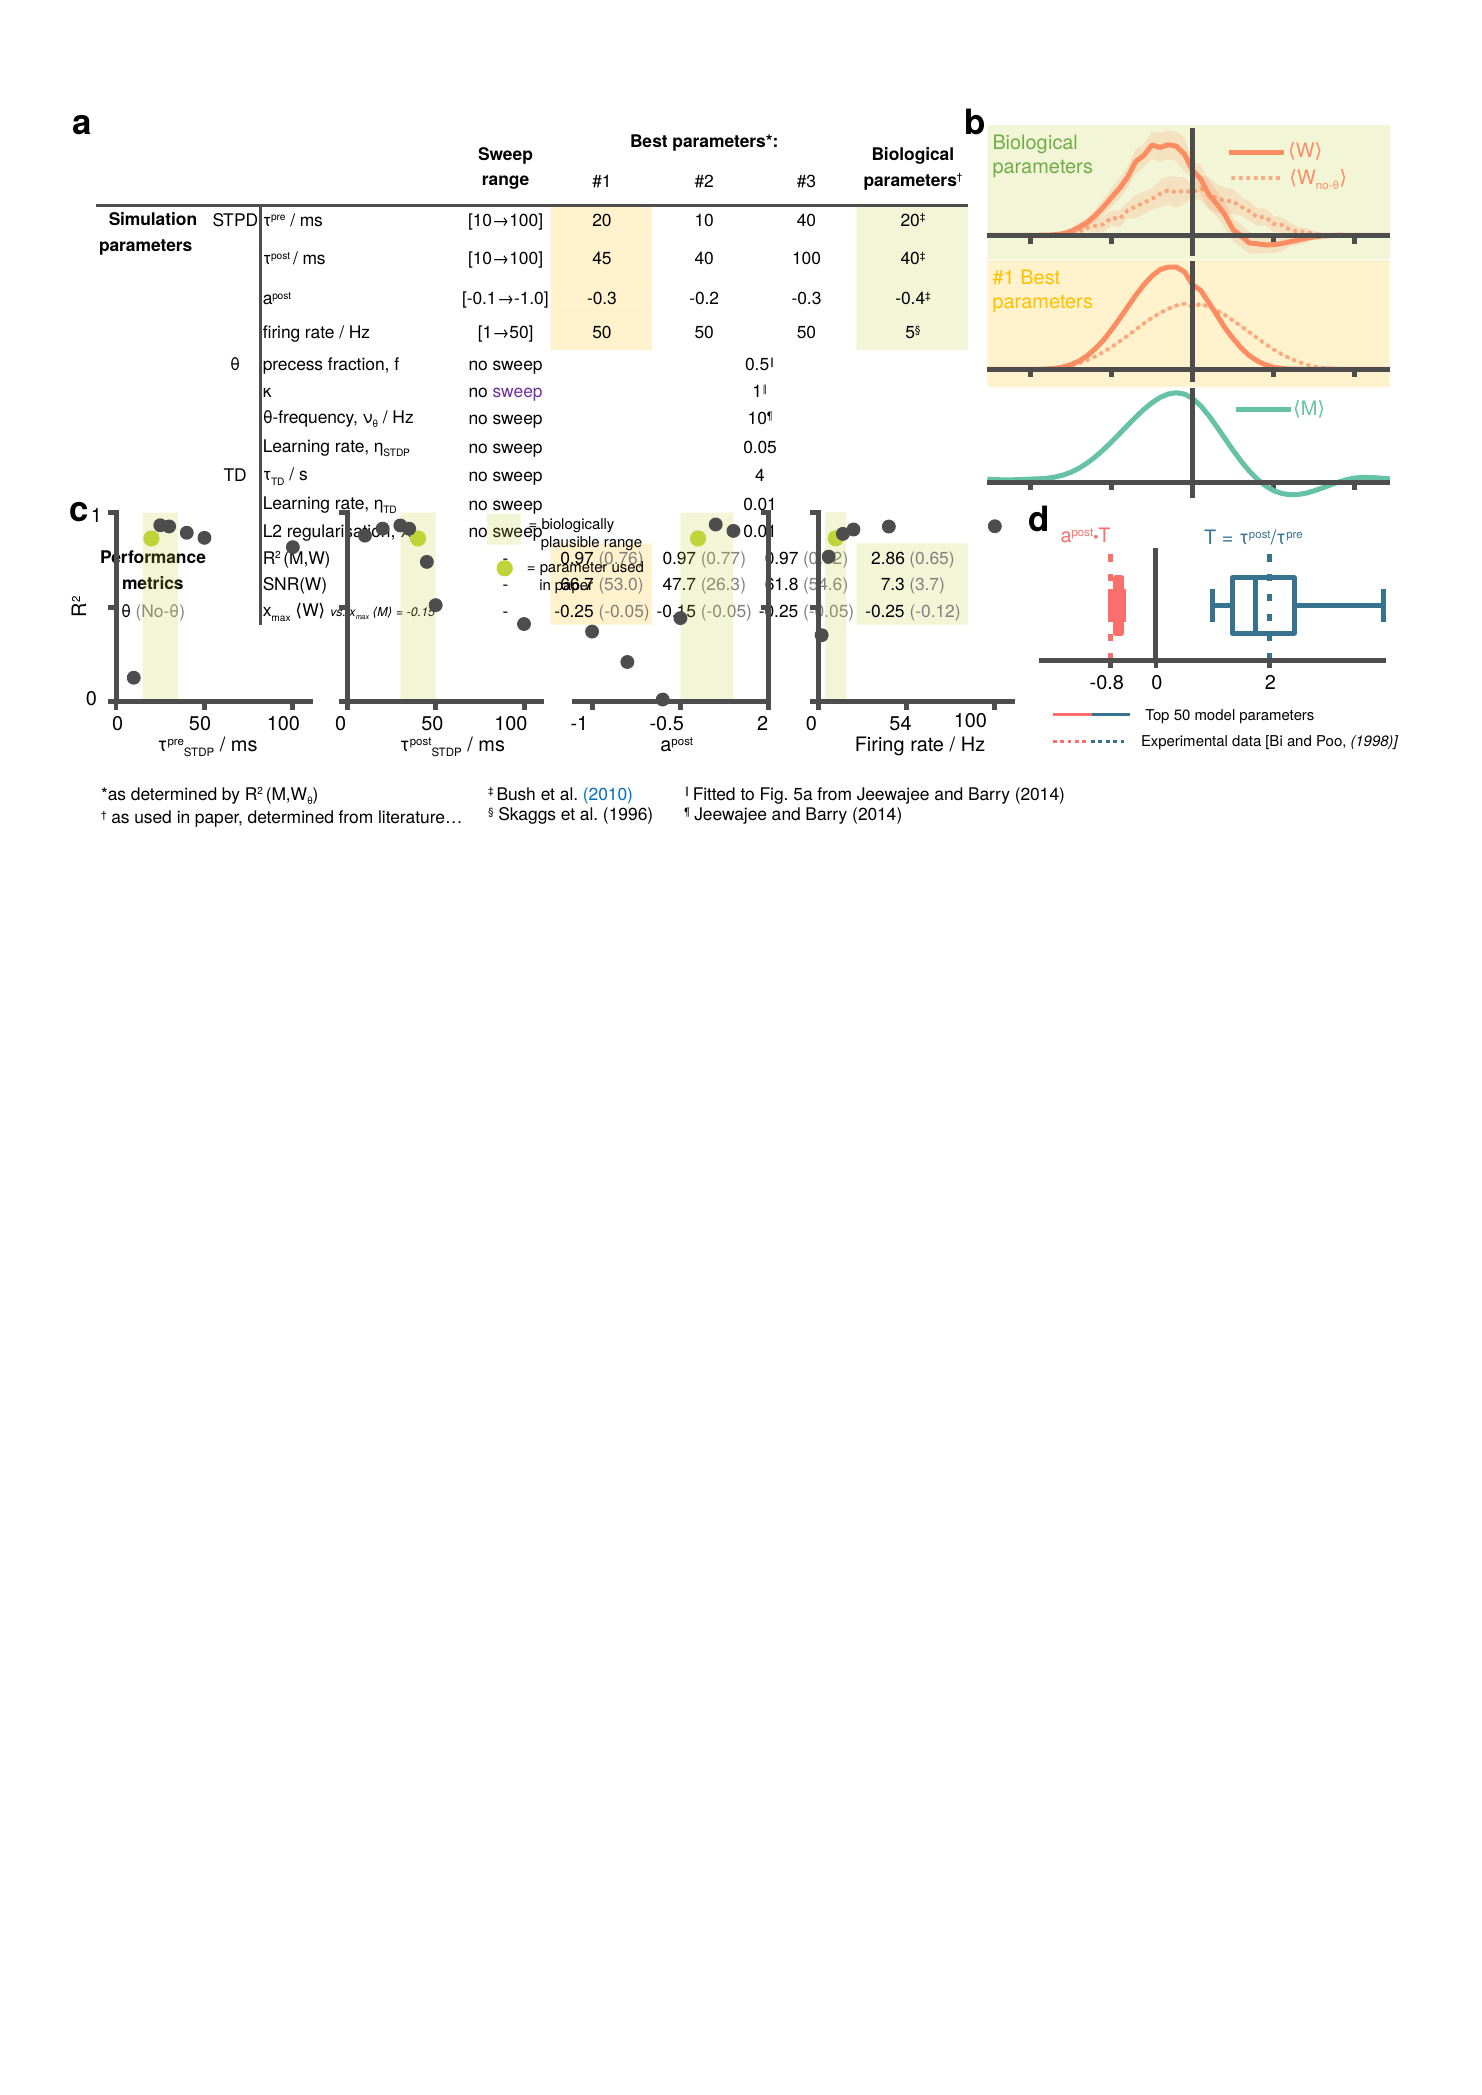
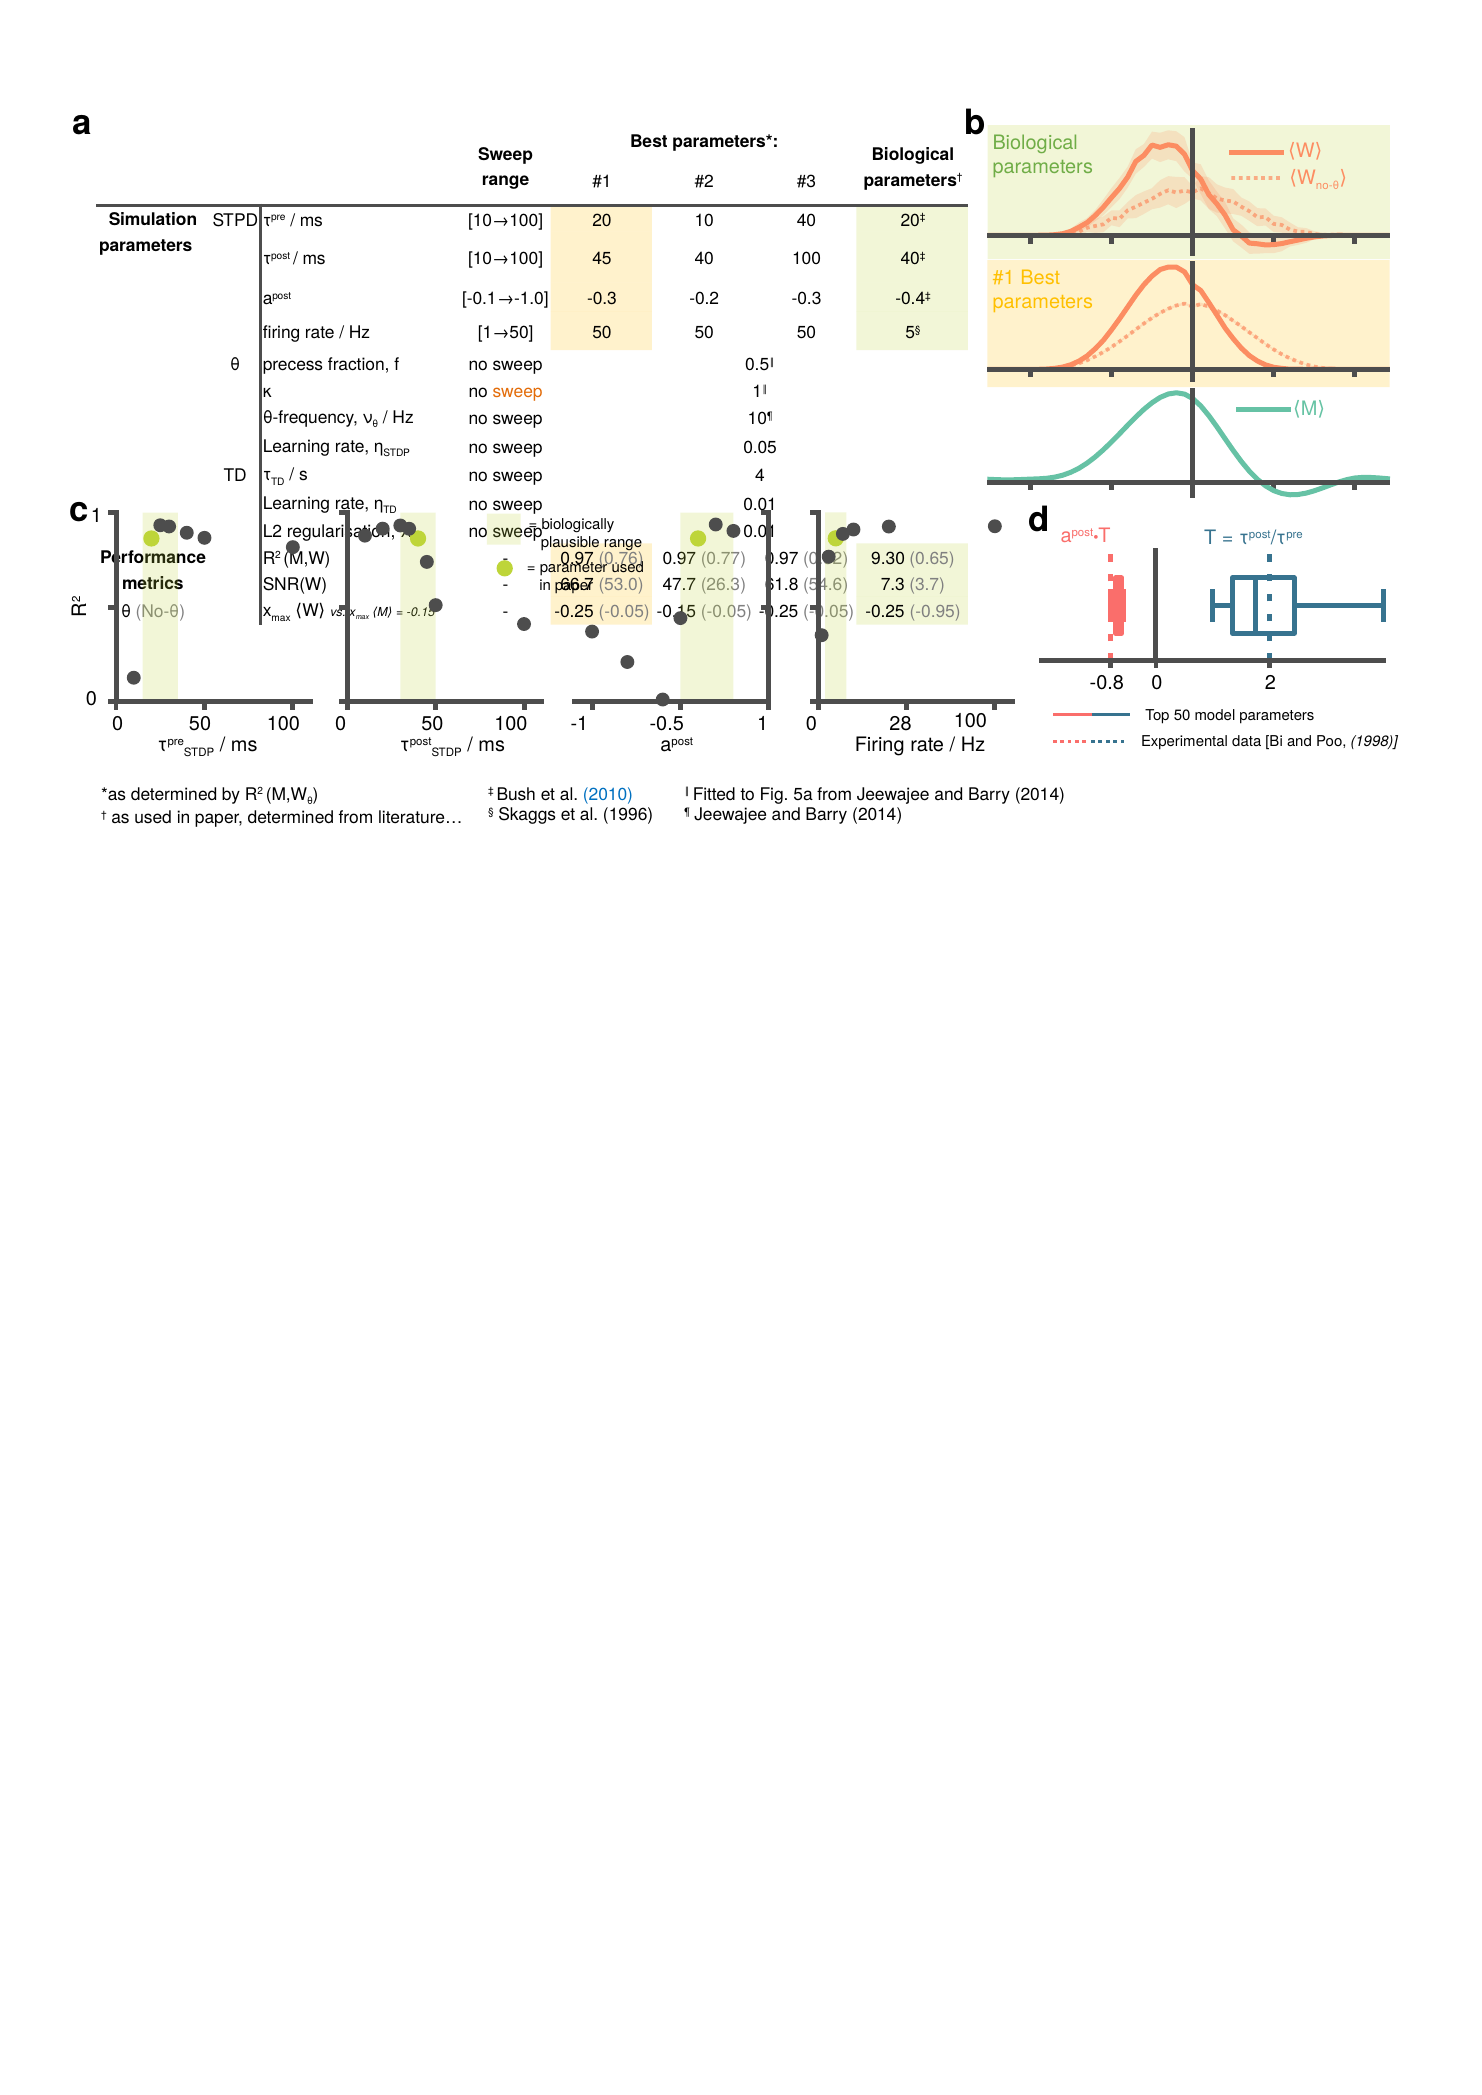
sweep colour: purple -> orange (518, 392)
2.86: 2.86 -> 9.30 (888, 559)
-0.12: -0.12 -> -0.95 (935, 612)
-0.5 2: 2 -> 1 (763, 724)
54: 54 -> 28 (901, 724)
